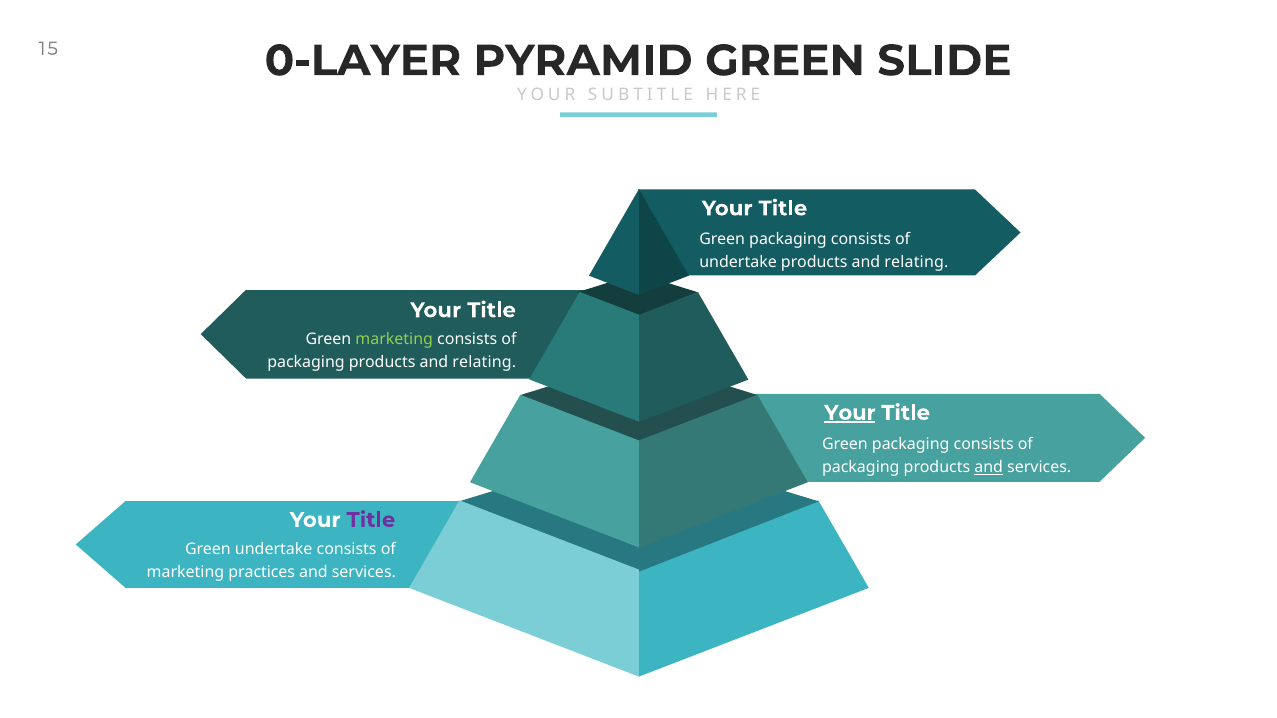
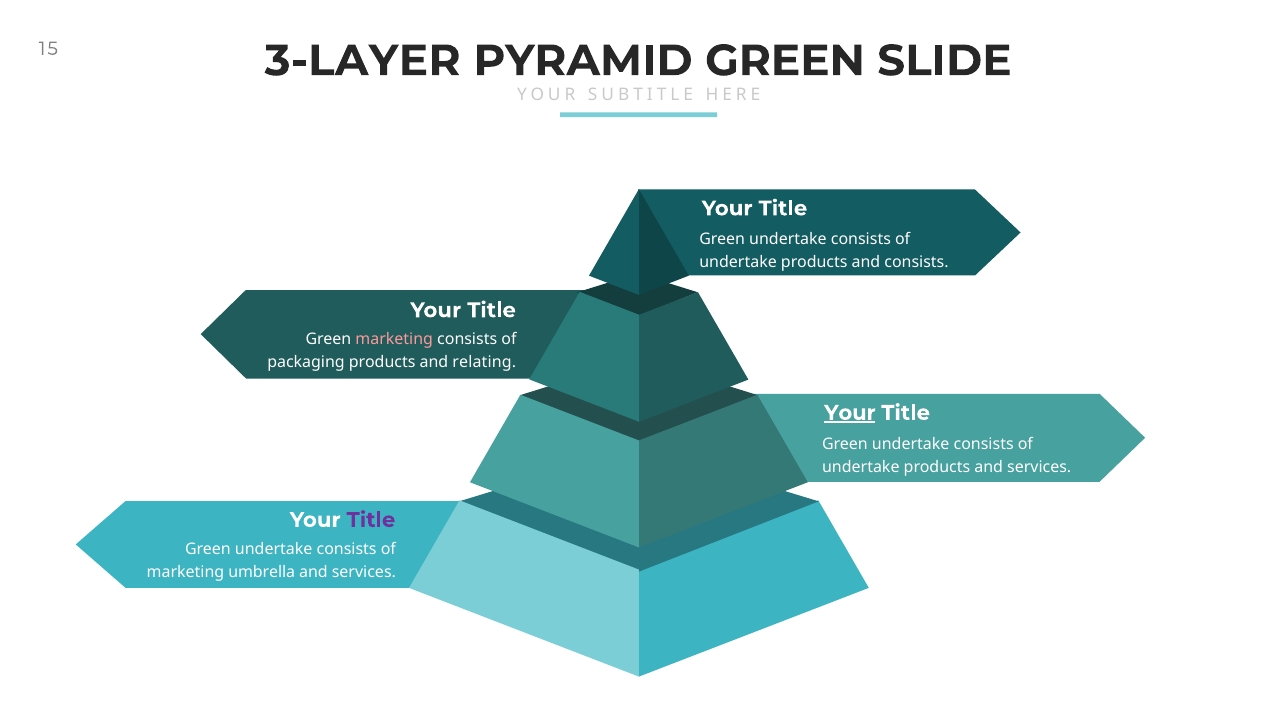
0-LAYER: 0-LAYER -> 3-LAYER (363, 61)
packaging: packaging -> undertake (788, 240)
relating: relating -> consists (916, 263)
marketing colour: light green -> pink (394, 340)
packaging: packaging -> undertake (911, 444)
packaging: packaging -> undertake (861, 467)
and underline: present -> none (989, 467)
practices: practices -> umbrella (262, 573)
